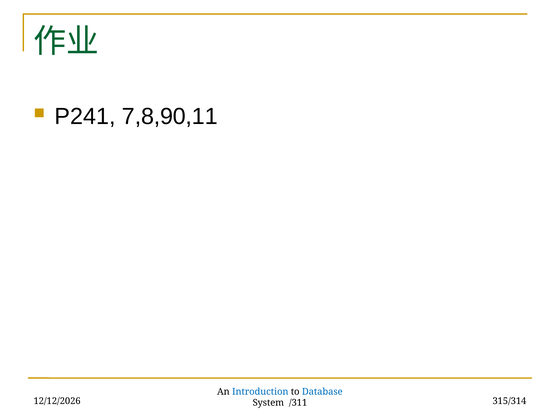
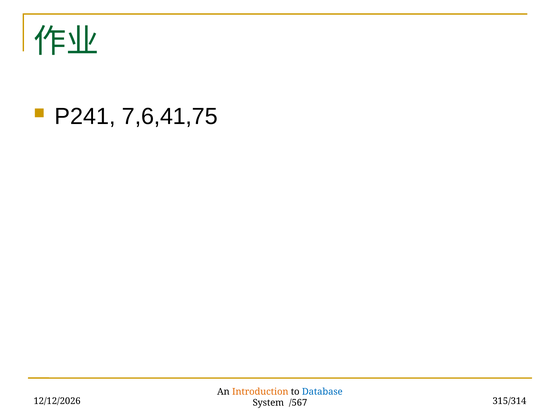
7,8,90,11: 7,8,90,11 -> 7,6,41,75 (170, 116)
Introduction colour: blue -> orange (260, 392)
/311: /311 -> /567 (298, 403)
